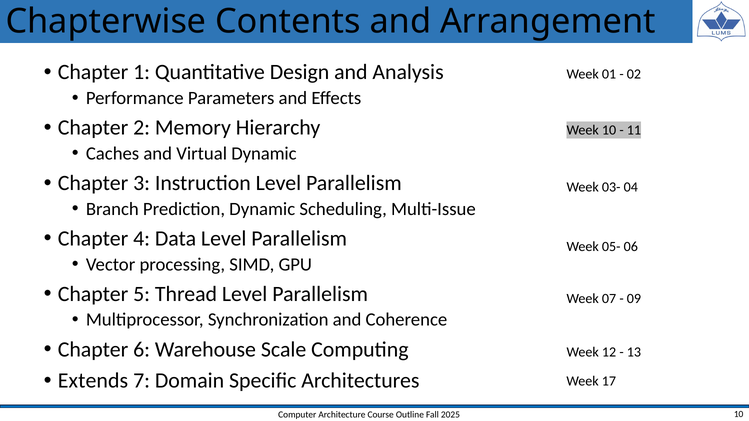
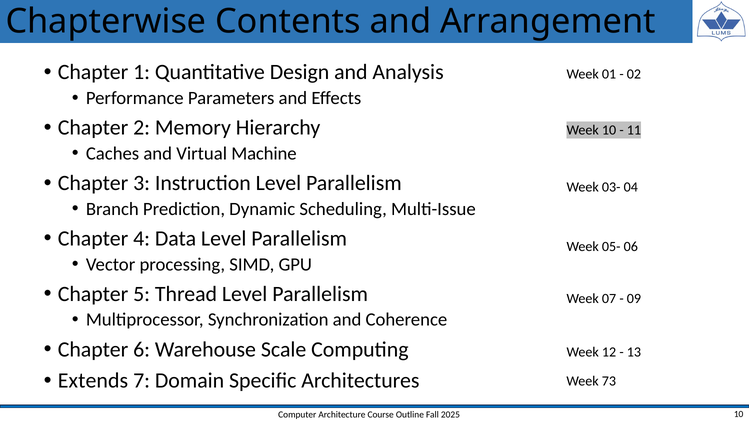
Virtual Dynamic: Dynamic -> Machine (264, 154)
17: 17 -> 73 (609, 382)
